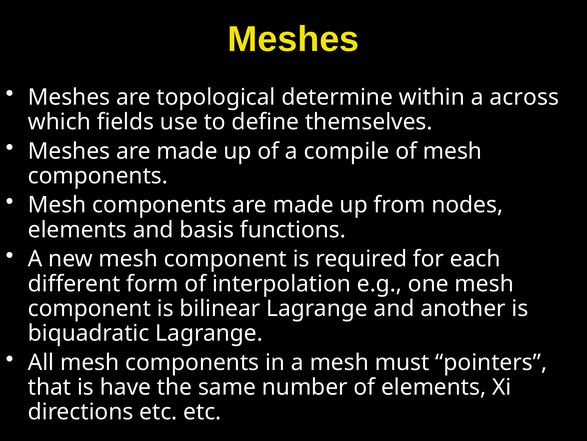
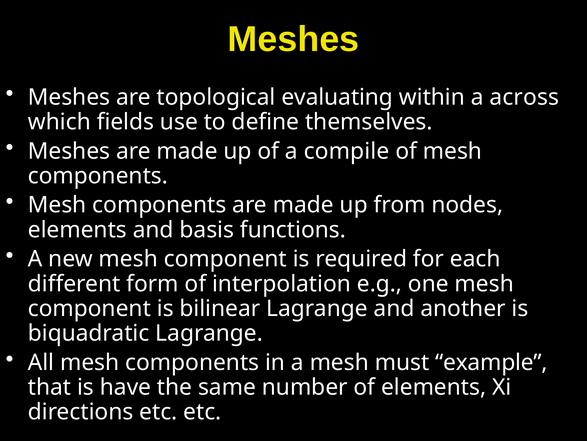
determine: determine -> evaluating (337, 97)
pointers: pointers -> example (491, 362)
